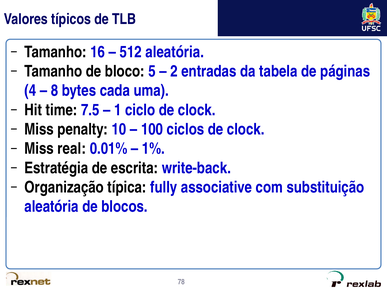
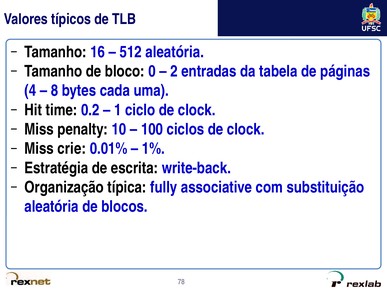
5: 5 -> 0 (152, 71)
7.5: 7.5 -> 0.2 (90, 110)
real: real -> crie (72, 149)
